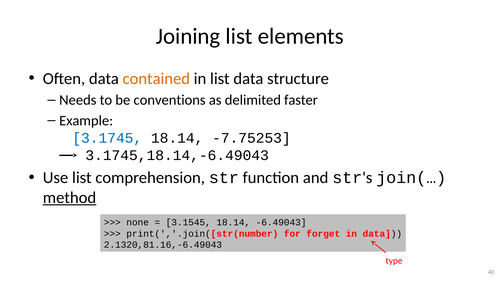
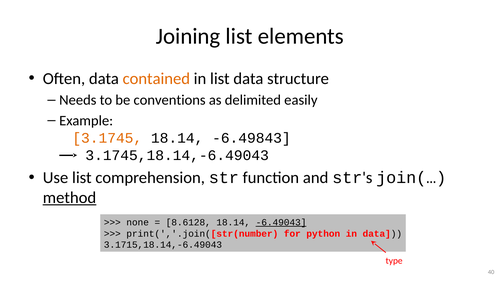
faster: faster -> easily (301, 100)
3.1745 colour: blue -> orange (107, 138)
-7.75253: -7.75253 -> -6.49843 (251, 138)
3.1545: 3.1545 -> 8.6128 (188, 223)
-6.49043 underline: none -> present (281, 223)
forget: forget -> python (323, 234)
2.1320,81.16,-6.49043: 2.1320,81.16,-6.49043 -> 3.1715,18.14,-6.49043 (163, 245)
